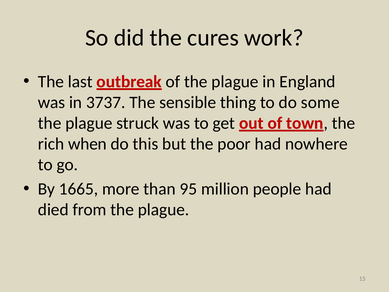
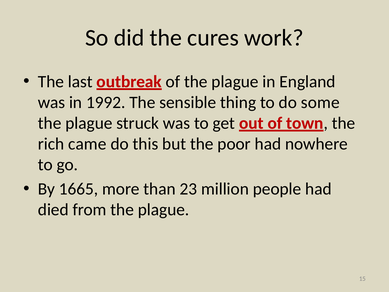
3737: 3737 -> 1992 (106, 102)
when: when -> came (87, 144)
95: 95 -> 23 (188, 189)
